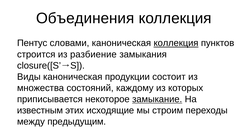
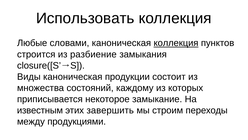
Объединения: Объединения -> Использовать (85, 18)
Пентус: Пентус -> Любые (32, 43)
замыкание underline: present -> none (157, 99)
исходящие: исходящие -> завершить (110, 110)
предыдущим: предыдущим -> продукциями (77, 121)
